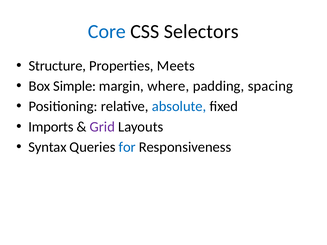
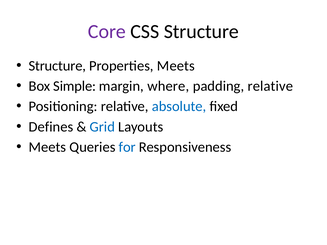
Core colour: blue -> purple (107, 32)
CSS Selectors: Selectors -> Structure (201, 32)
padding spacing: spacing -> relative (270, 86)
Imports: Imports -> Defines (51, 127)
Grid colour: purple -> blue (102, 127)
Syntax: Syntax -> Meets (47, 147)
